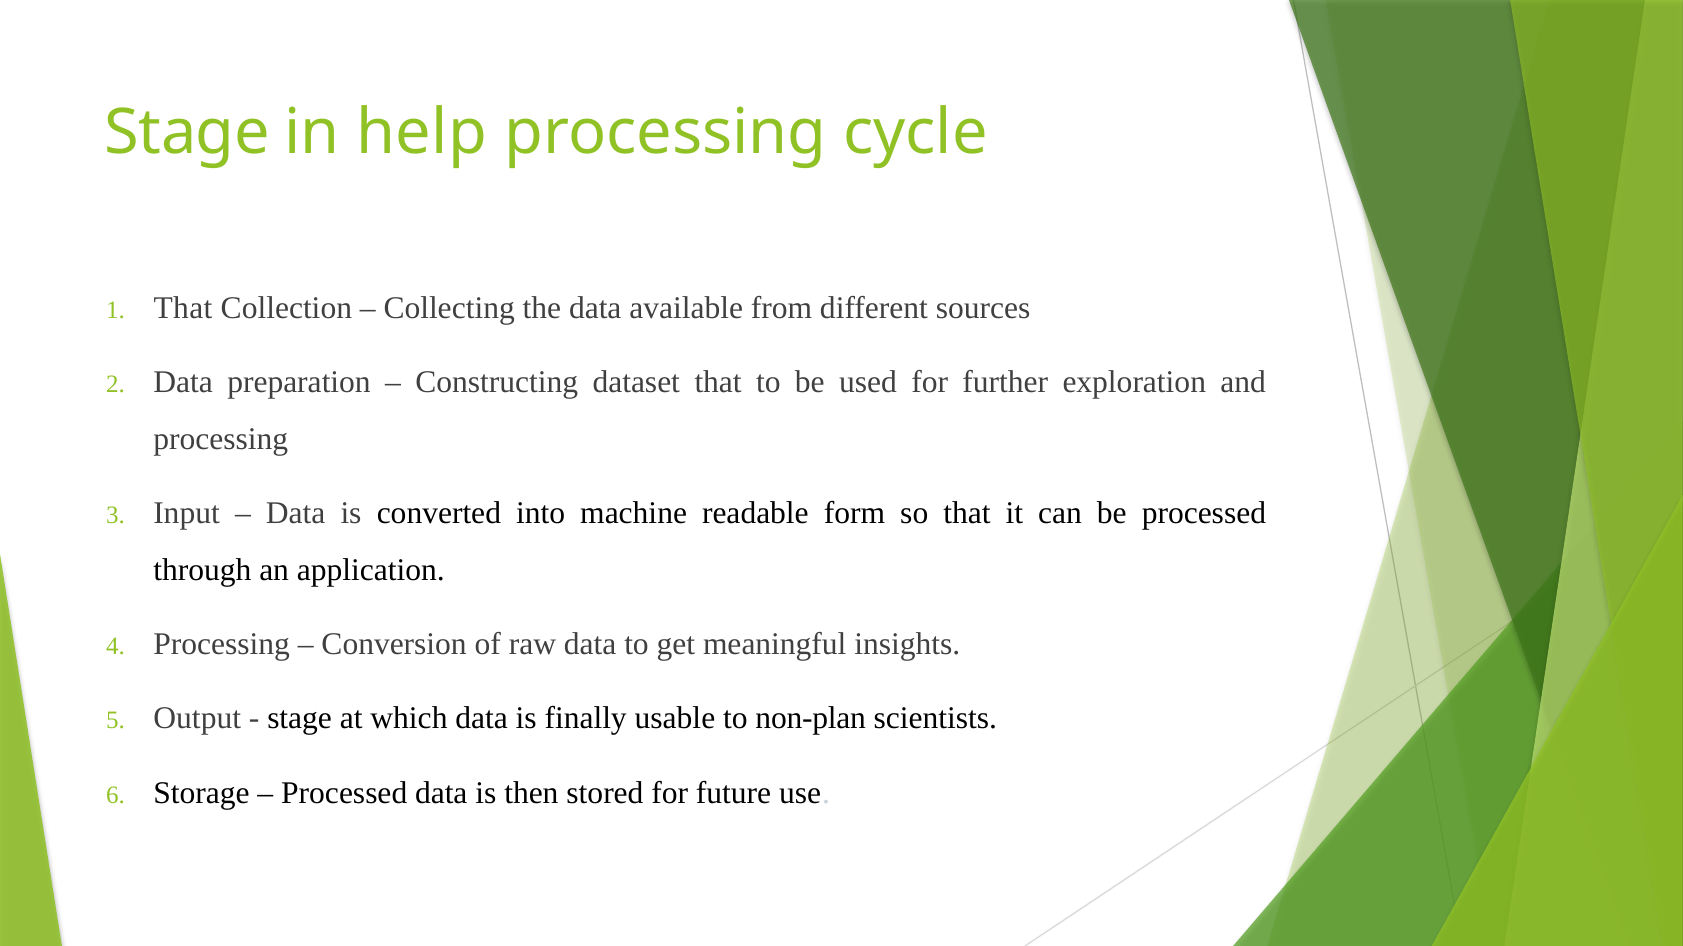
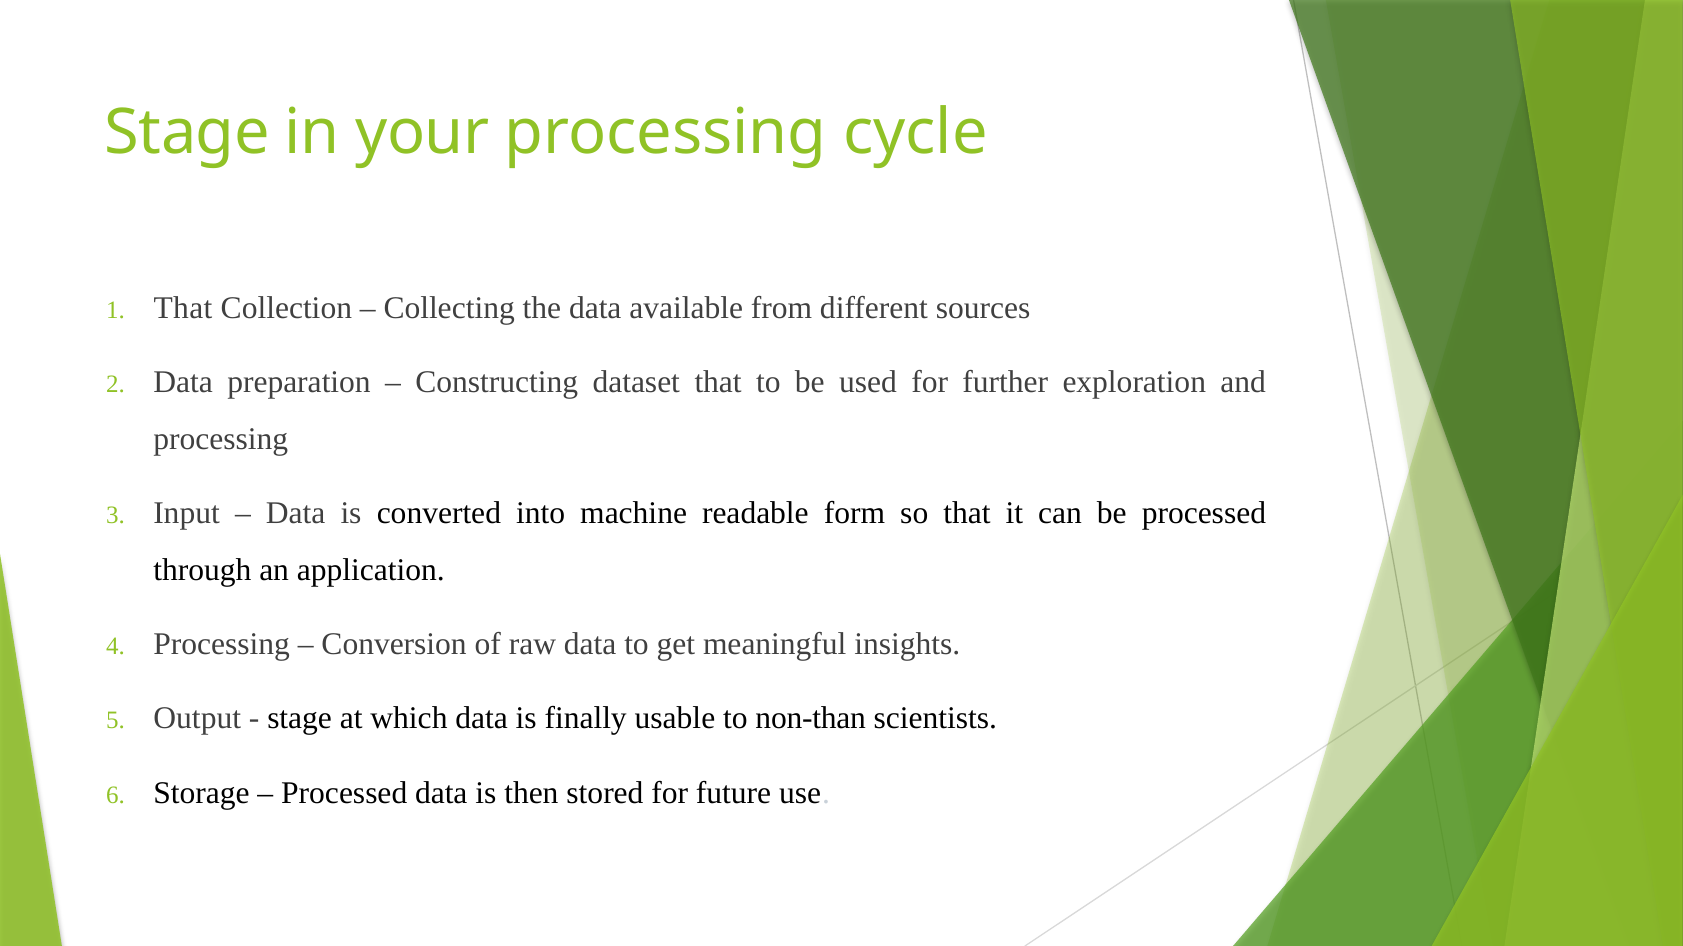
help: help -> your (423, 133)
non-plan: non-plan -> non-than (811, 719)
